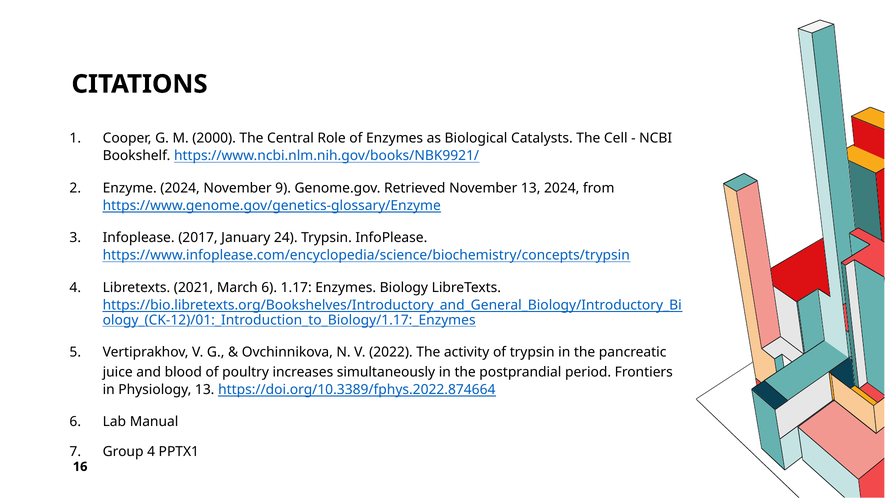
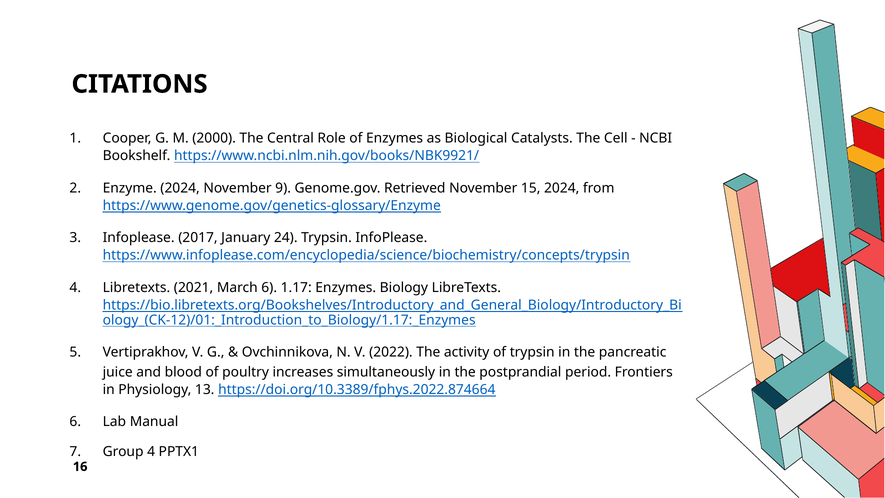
November 13: 13 -> 15 (531, 188)
